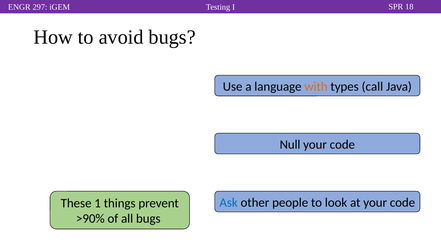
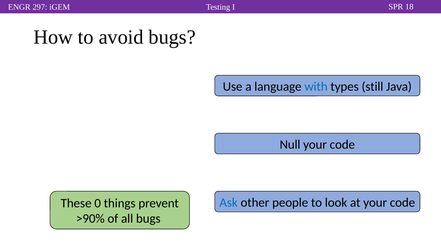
with colour: orange -> blue (316, 87)
call: call -> still (372, 87)
1: 1 -> 0 (98, 203)
